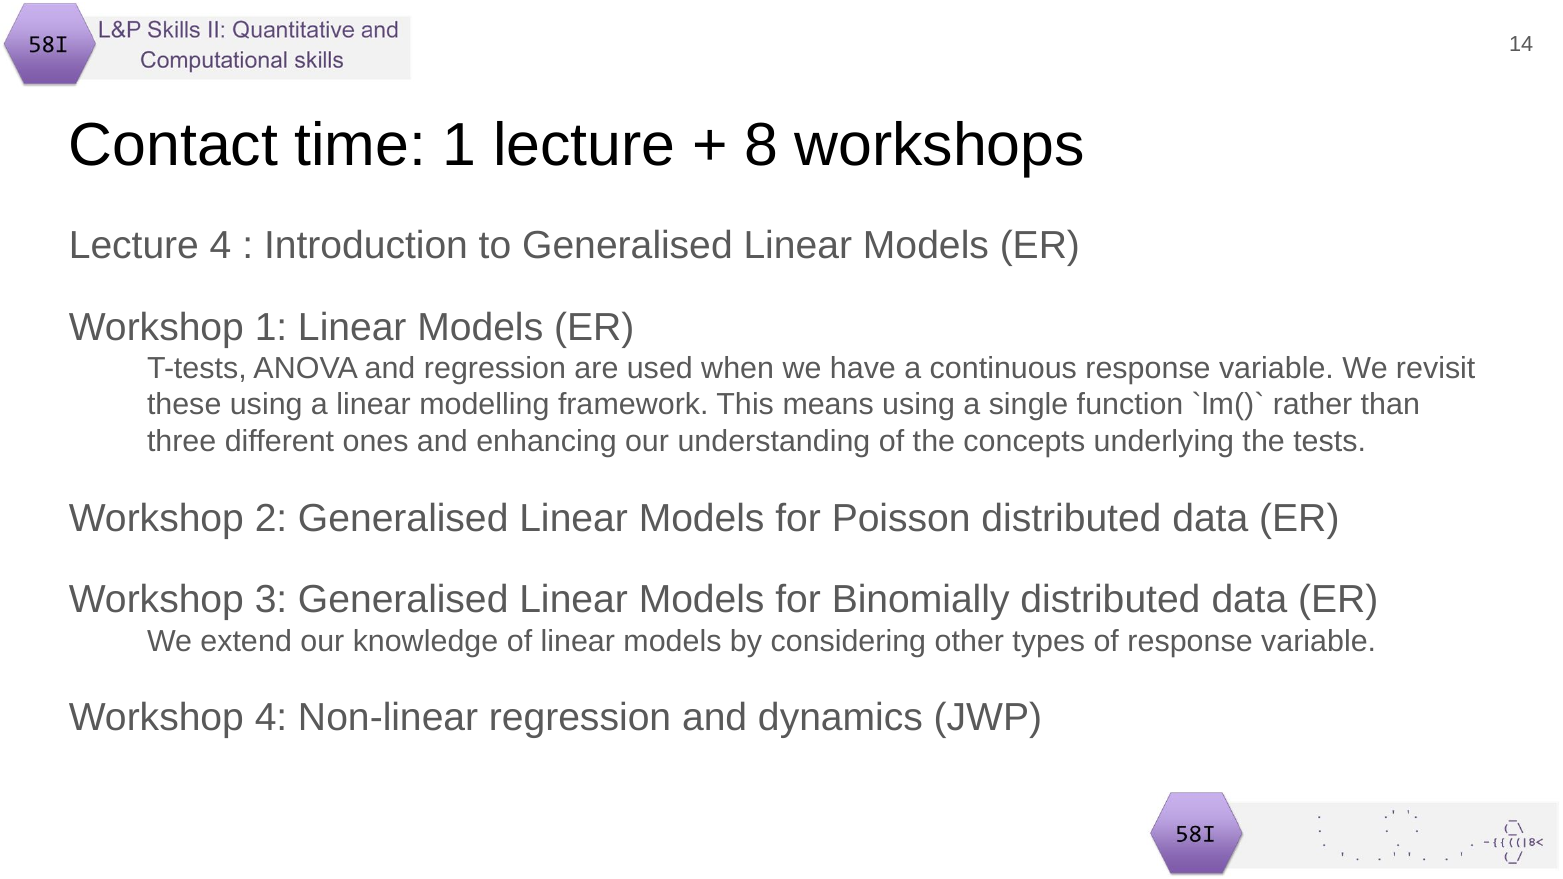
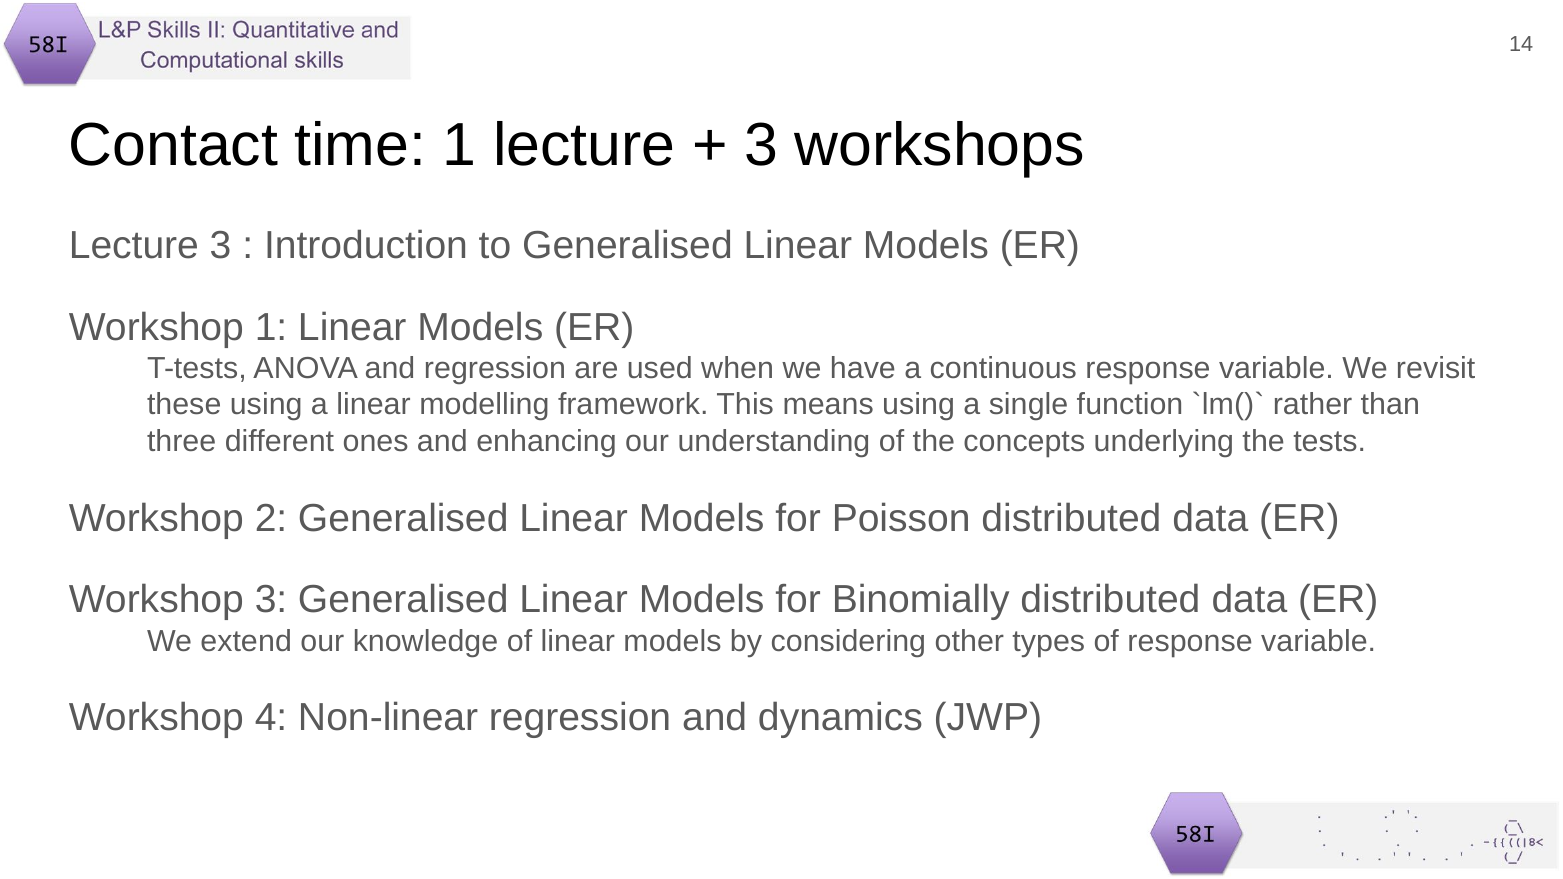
8: 8 -> 3 (761, 145)
Lecture 4: 4 -> 3 (221, 246)
